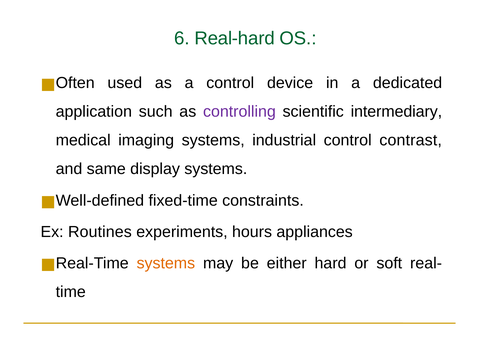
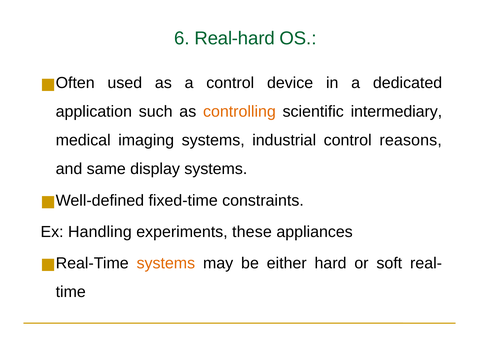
controlling colour: purple -> orange (239, 112)
contrast: contrast -> reasons (411, 140)
Routines: Routines -> Handling (100, 232)
hours: hours -> these (252, 232)
